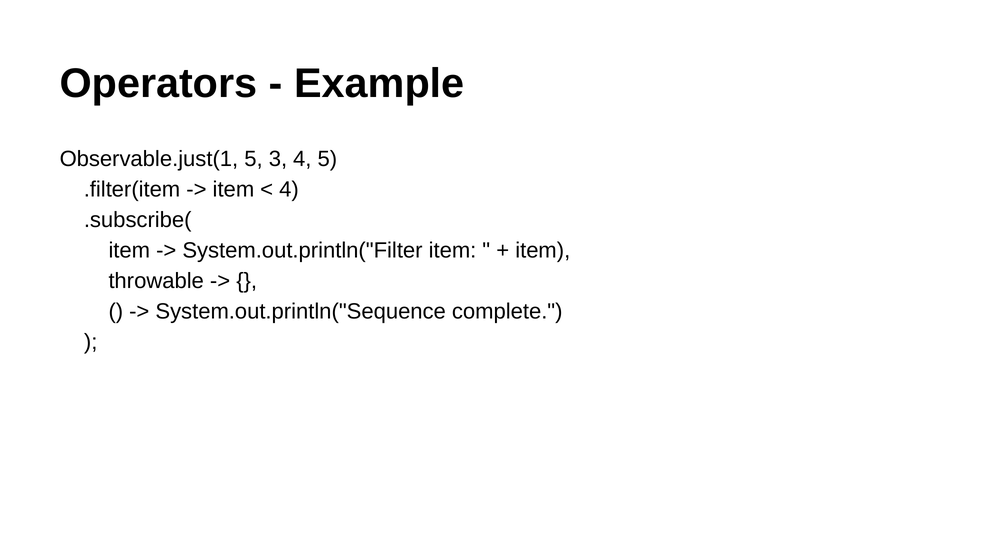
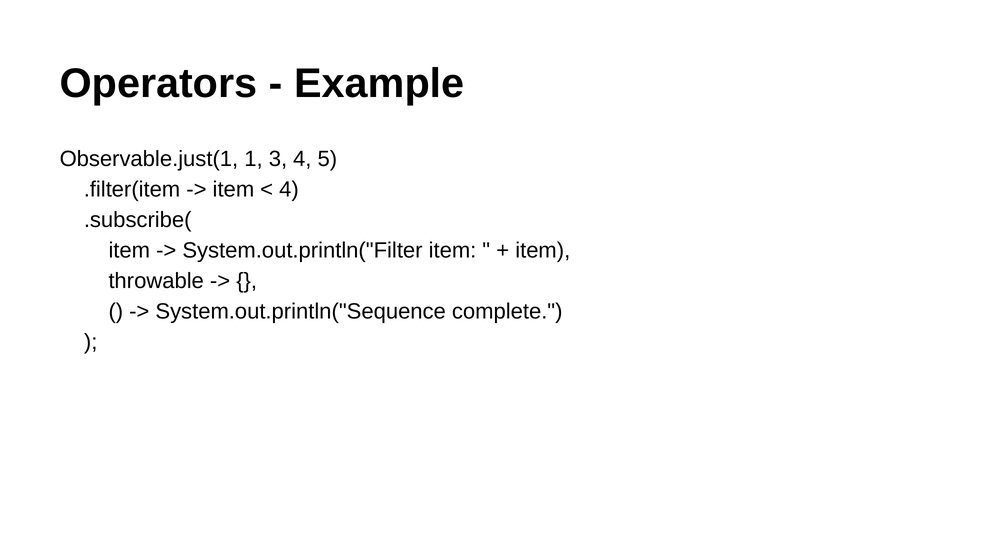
Observable.just(1 5: 5 -> 1 (253, 159)
